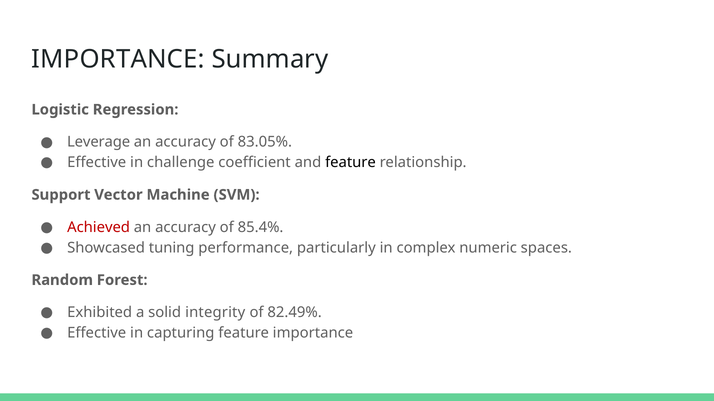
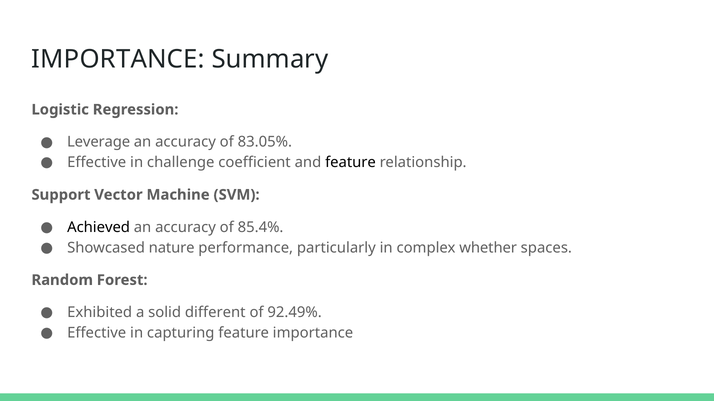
Achieved colour: red -> black (99, 228)
tuning: tuning -> nature (172, 248)
numeric: numeric -> whether (488, 248)
integrity: integrity -> different (215, 313)
82.49%: 82.49% -> 92.49% (295, 313)
